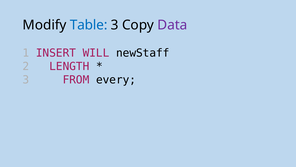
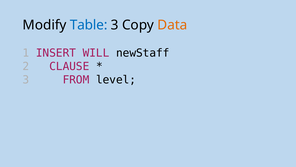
Data colour: purple -> orange (172, 25)
LENGTH: LENGTH -> CLAUSE (69, 66)
every: every -> level (116, 80)
